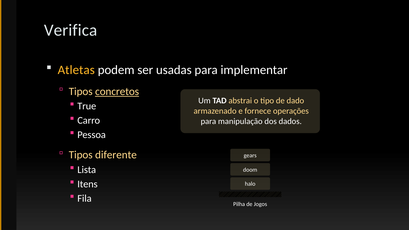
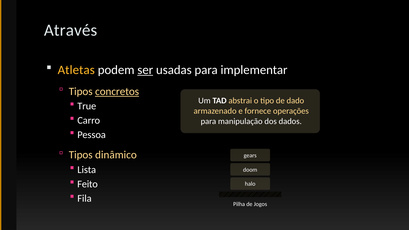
Verifica: Verifica -> Através (71, 30)
ser underline: none -> present (145, 70)
diferente: diferente -> dinâmico (116, 155)
Itens: Itens -> Feito (88, 184)
